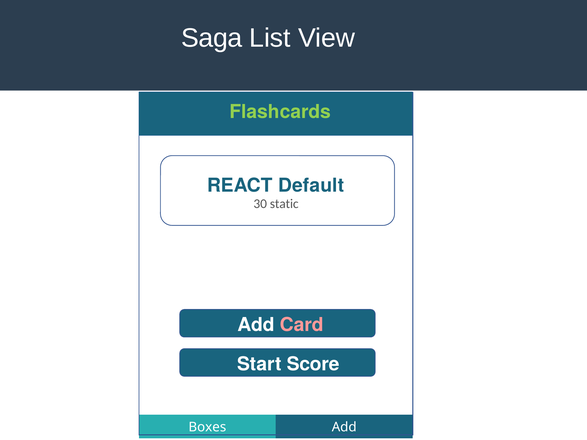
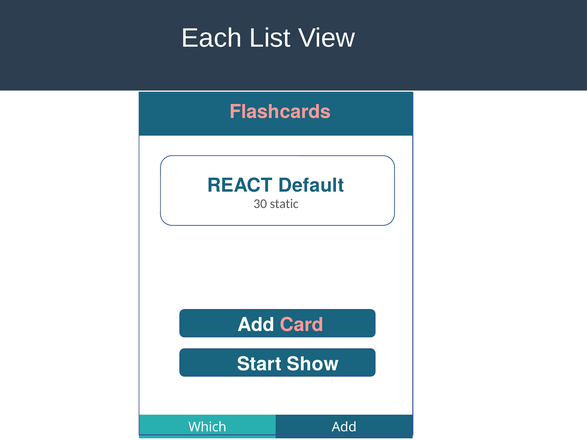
Saga: Saga -> Each (212, 38)
Flashcards colour: light green -> pink (280, 112)
Score: Score -> Show (313, 364)
Boxes: Boxes -> Which (207, 427)
